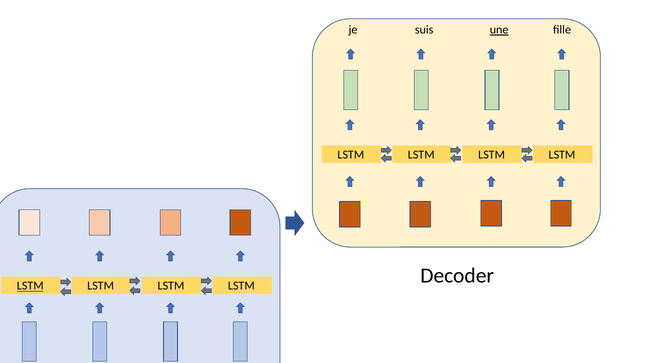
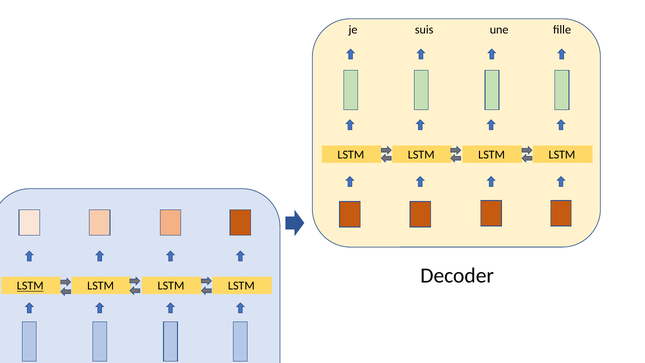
une underline: present -> none (499, 30)
